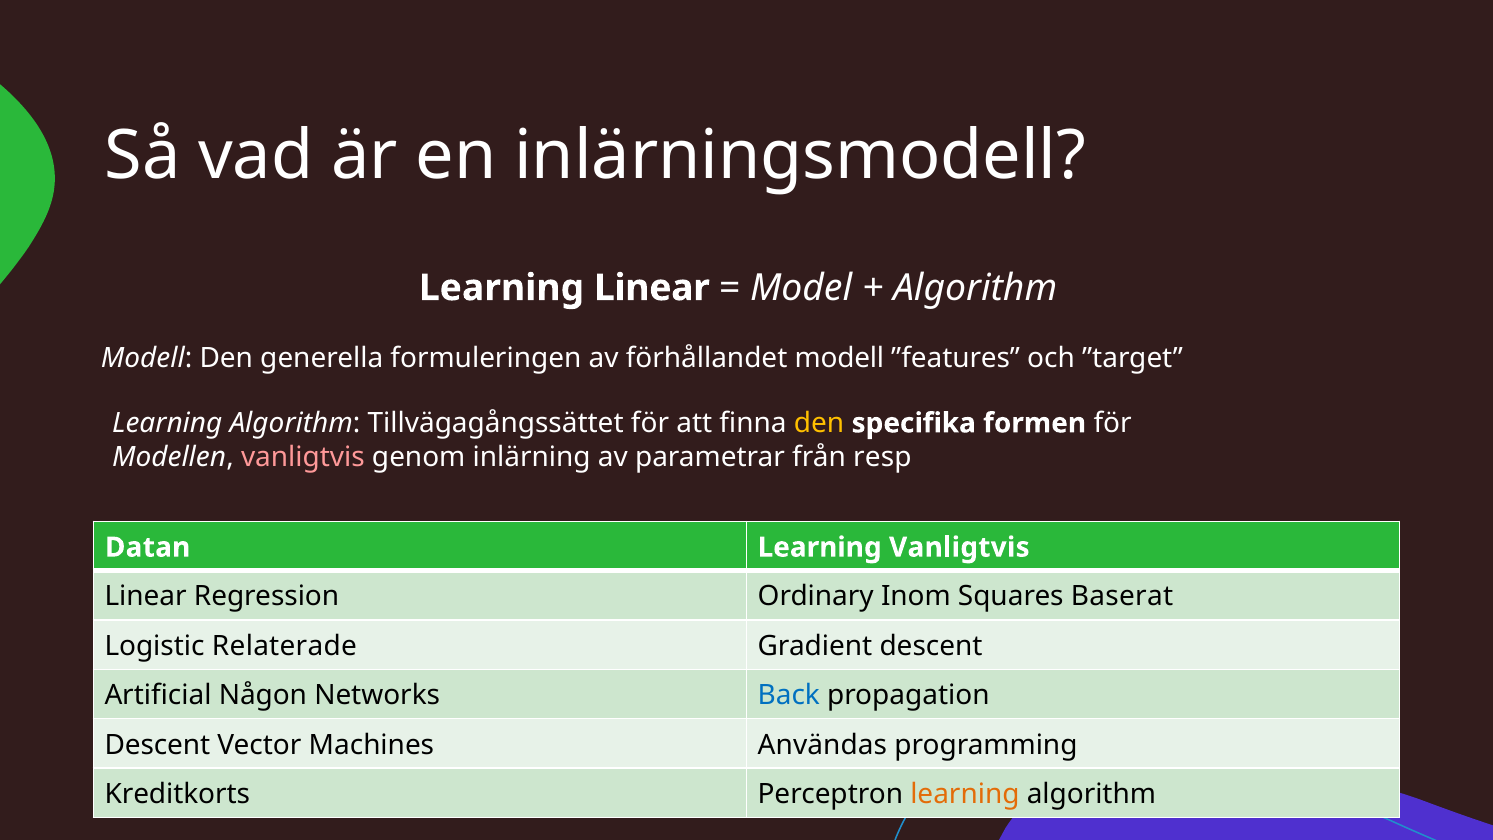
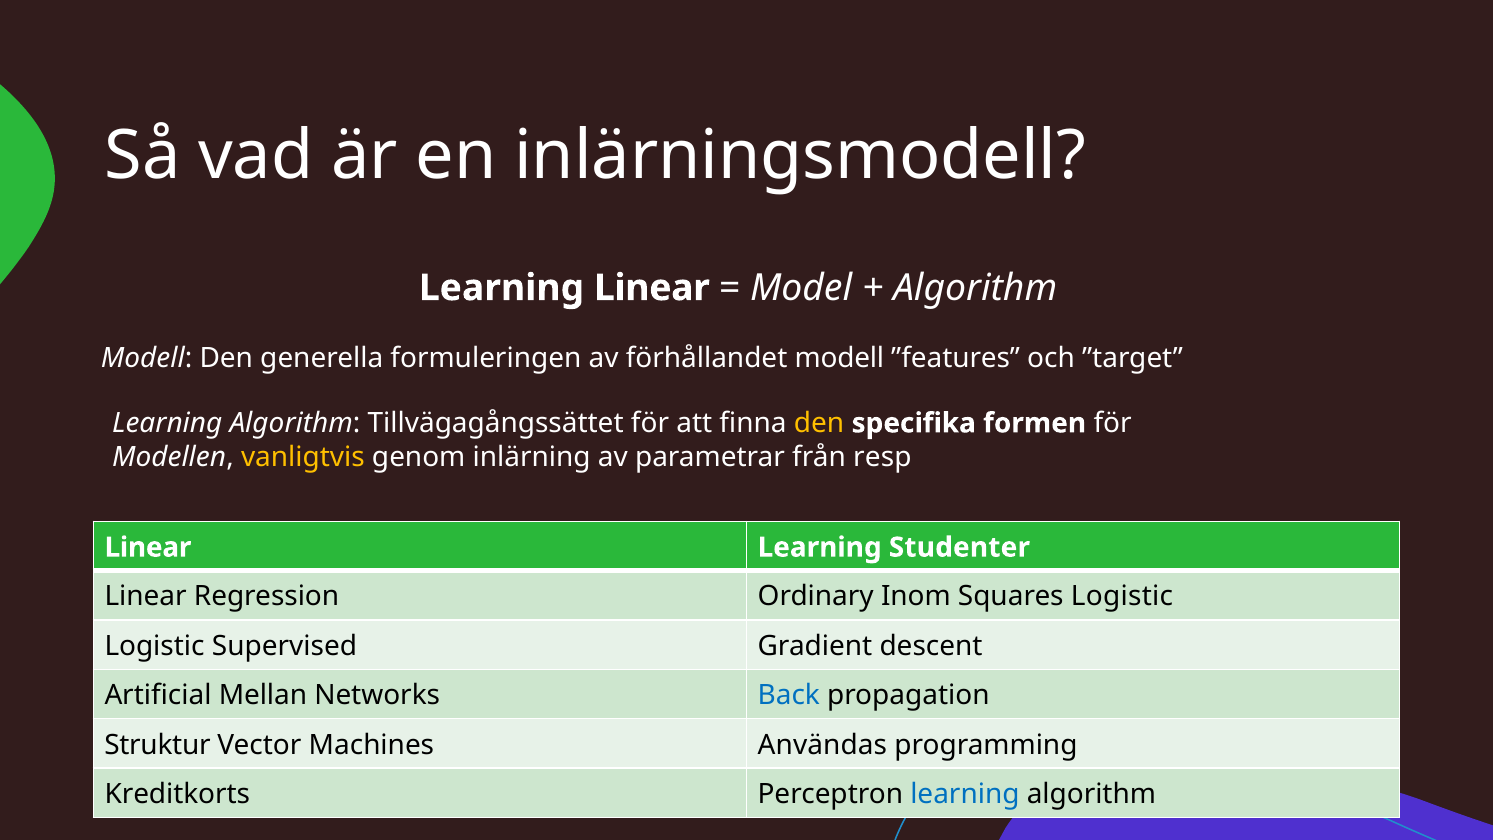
vanligtvis colour: pink -> yellow (303, 457)
Datan: Datan -> Linear (148, 547)
Learning Vanligtvis: Vanligtvis -> Studenter (959, 547)
Squares Baserat: Baserat -> Logistic (1122, 597)
Relaterade: Relaterade -> Supervised (285, 646)
Någon: Någon -> Mellan (263, 695)
Descent: Descent -> Struktur (157, 745)
learning colour: orange -> blue (965, 794)
